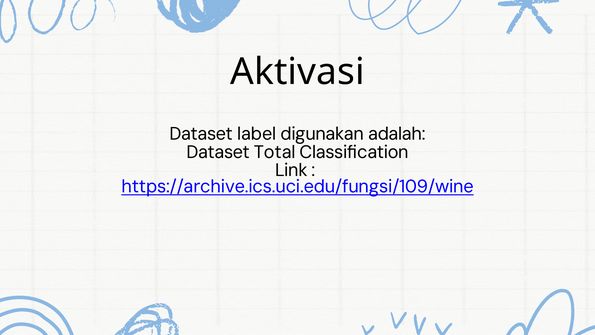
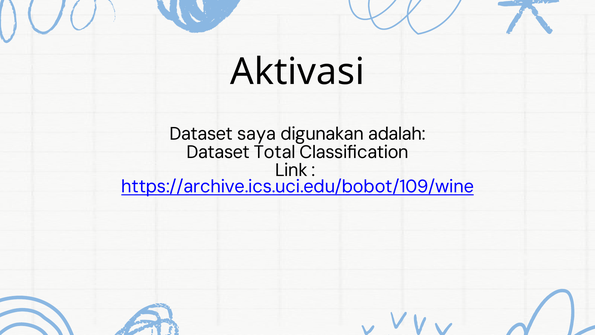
label: label -> saya (257, 134)
https://archive.ics.uci.edu/fungsi/109/wine: https://archive.ics.uci.edu/fungsi/109/wine -> https://archive.ics.uci.edu/bobot/109/wine (298, 186)
